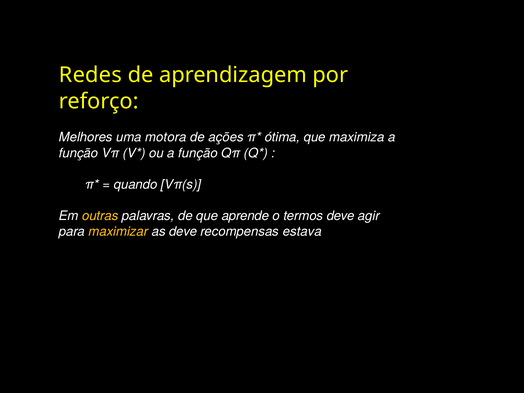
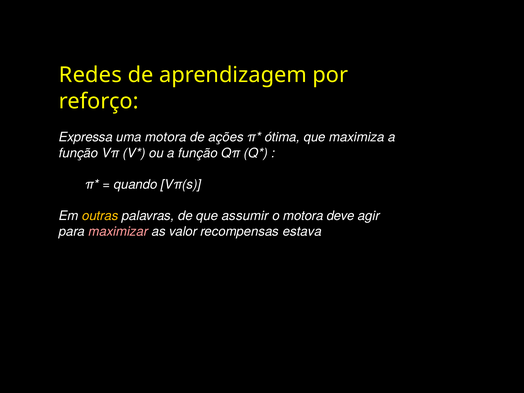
Melhores: Melhores -> Expressa (86, 137)
aprende: aprende -> assumir (245, 216)
o termos: termos -> motora (303, 216)
maximizar colour: yellow -> pink (118, 232)
as deve: deve -> valor (183, 232)
